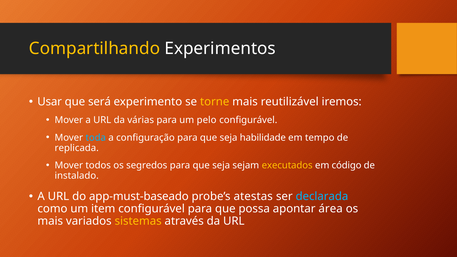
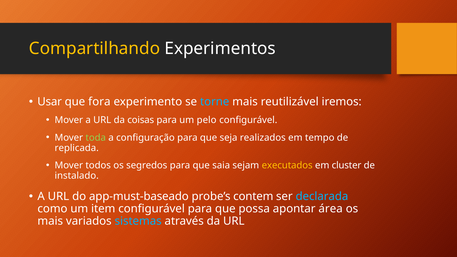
será: será -> fora (99, 102)
torne colour: yellow -> light blue (215, 102)
várias: várias -> coisas (141, 120)
toda colour: light blue -> light green (96, 138)
habilidade: habilidade -> realizados (263, 138)
segredos para que seja: seja -> saia (221, 165)
código: código -> cluster (347, 165)
atestas: atestas -> contem (253, 196)
sistemas colour: yellow -> light blue (138, 221)
